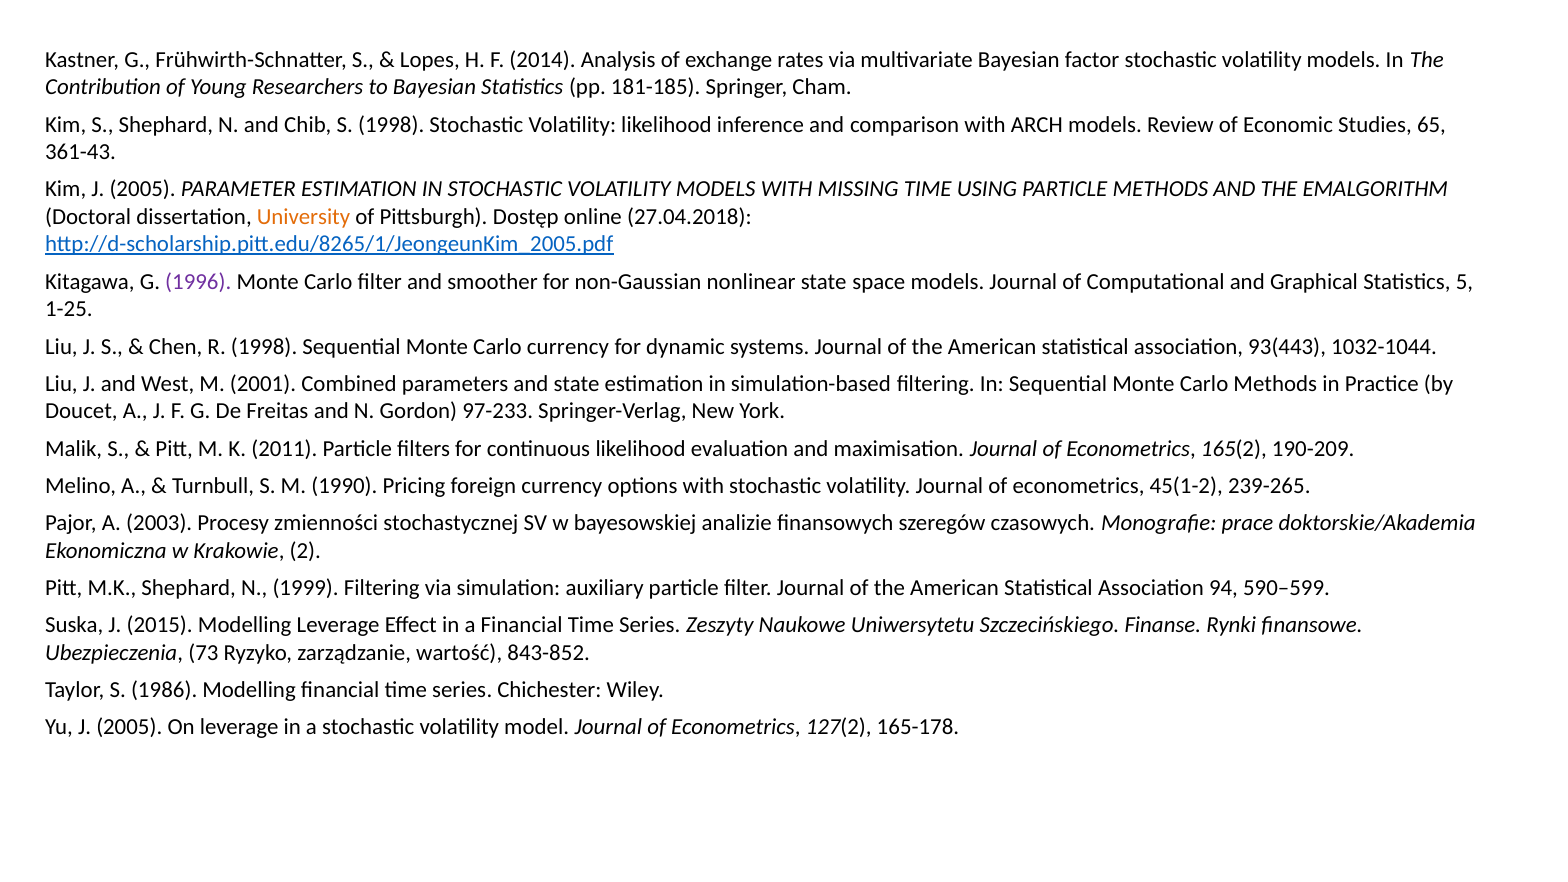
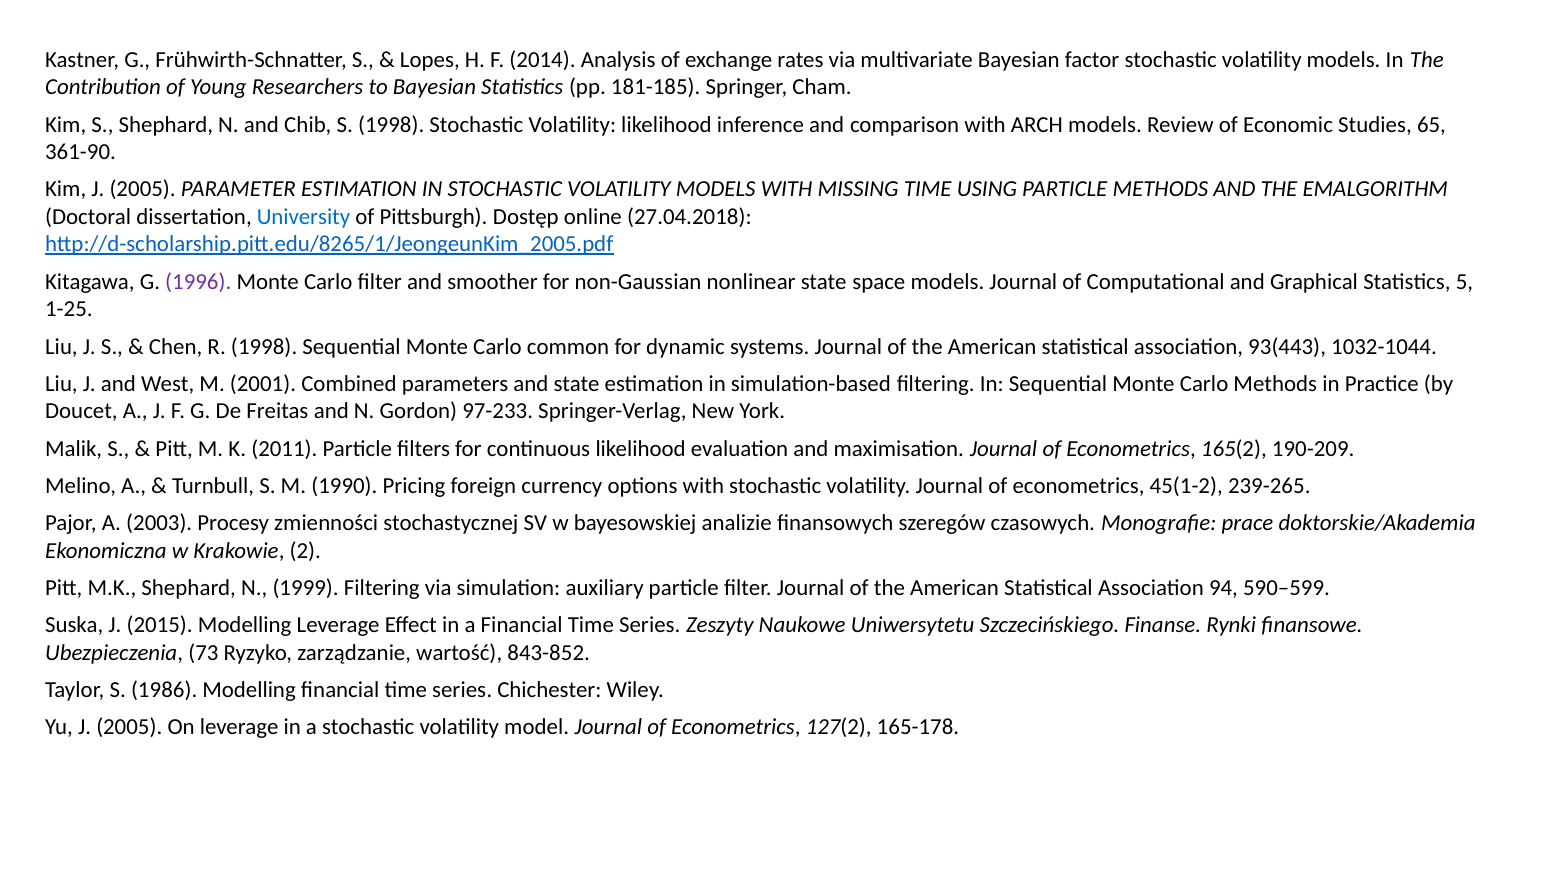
361-43: 361-43 -> 361-90 (81, 152)
University colour: orange -> blue (303, 217)
Carlo currency: currency -> common (568, 347)
